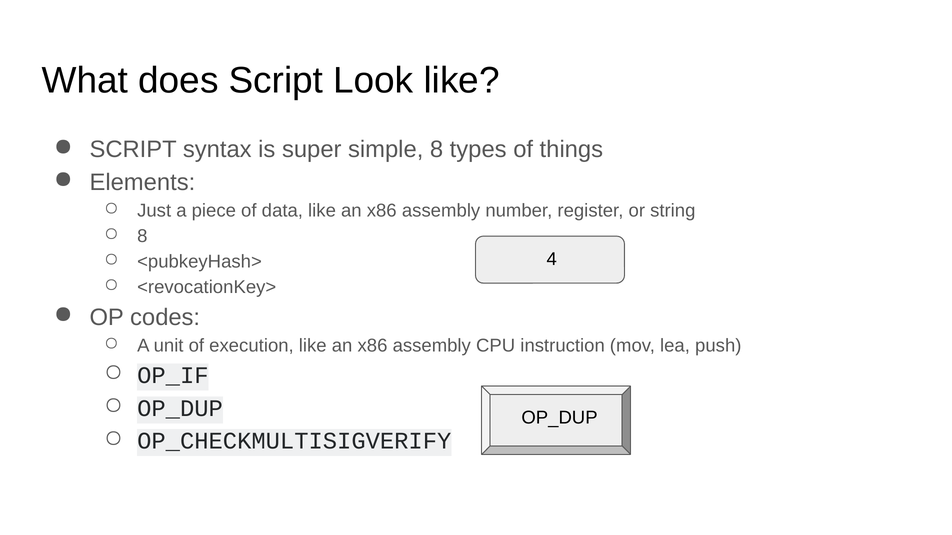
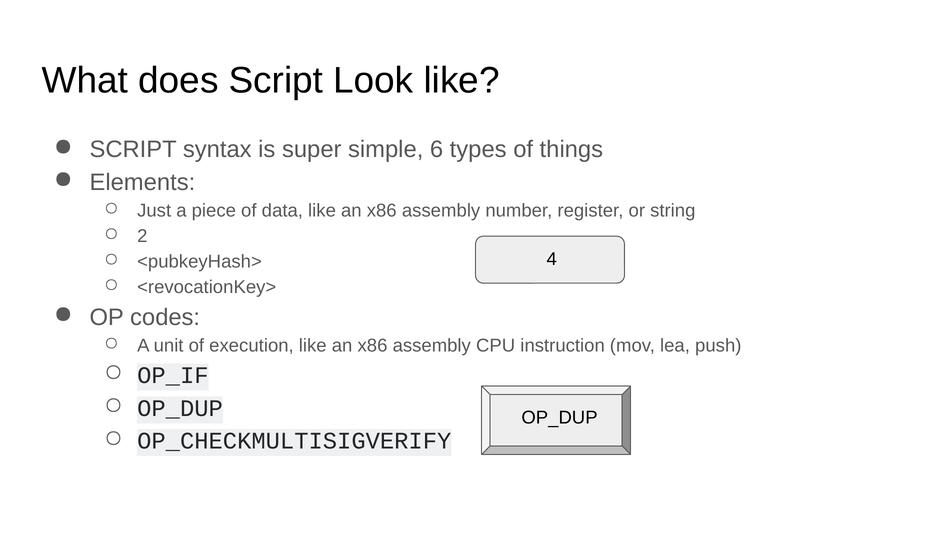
simple 8: 8 -> 6 (437, 150)
8: 8 -> 2 (142, 236)
